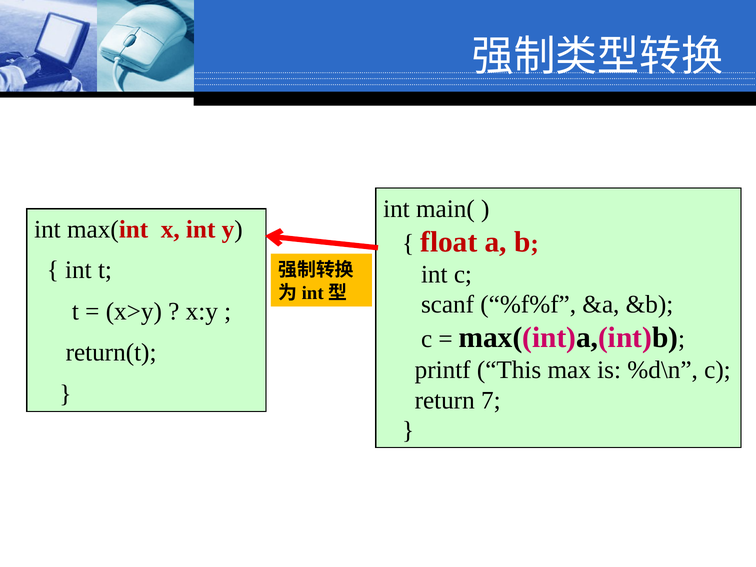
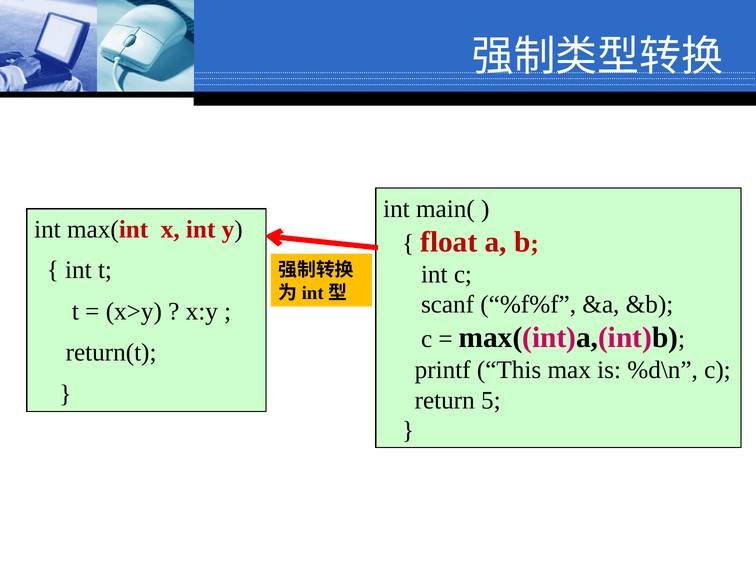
7: 7 -> 5 (491, 400)
